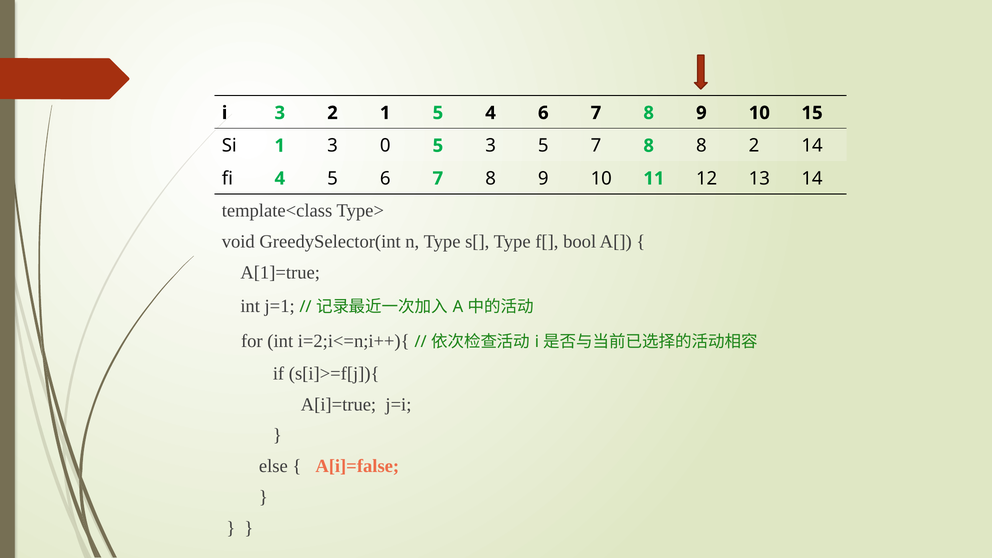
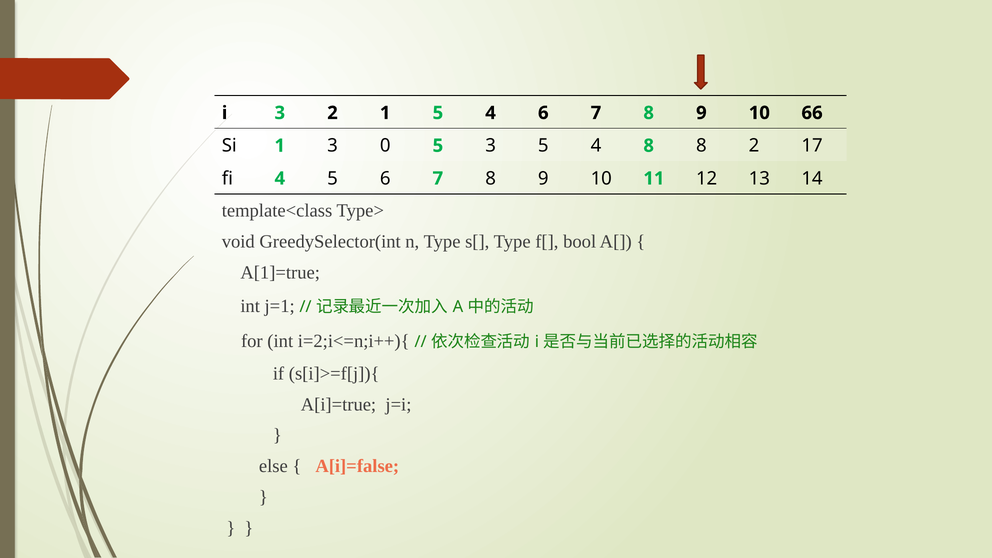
15: 15 -> 66 (812, 113)
3 5 7: 7 -> 4 (596, 146)
2 14: 14 -> 17 (812, 146)
